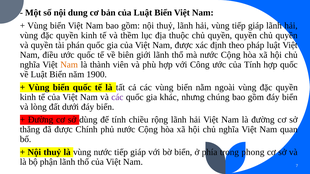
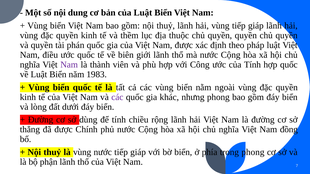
Nam colour: orange -> purple (69, 65)
1900: 1900 -> 1983 (97, 74)
nhưng chúng: chúng -> phong (218, 97)
quan: quan -> đồng (289, 130)
